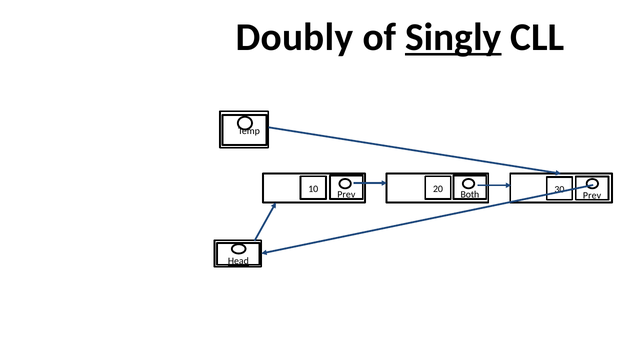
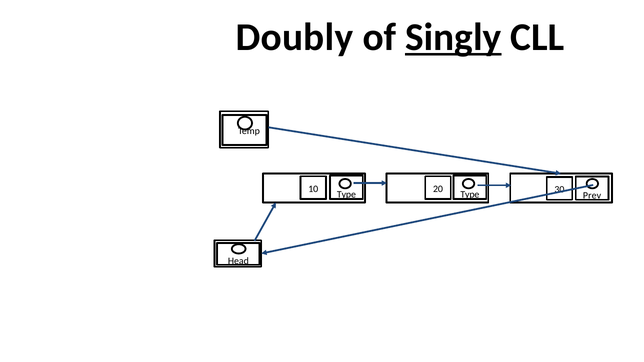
Prev: Prev -> Type (346, 195)
Both: Both -> Type (470, 195)
Head underline: present -> none (238, 261)
